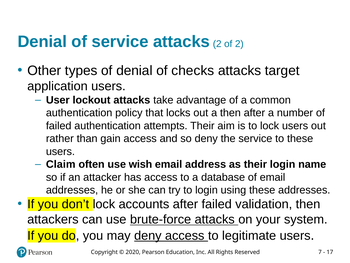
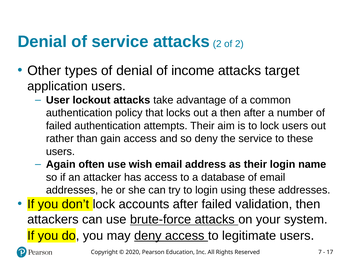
checks: checks -> income (193, 70)
Claim: Claim -> Again (61, 164)
